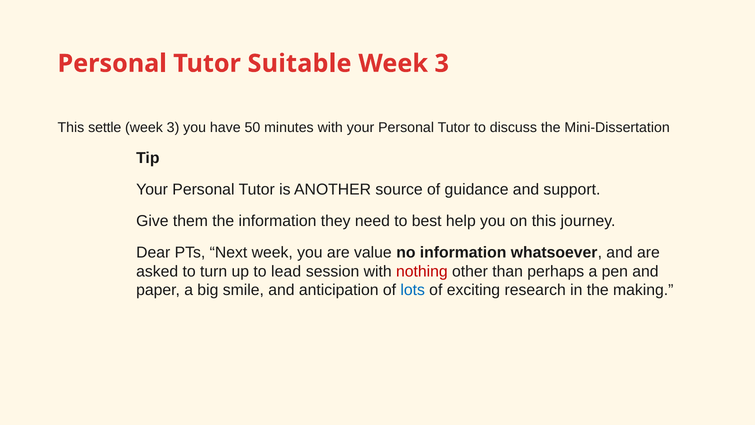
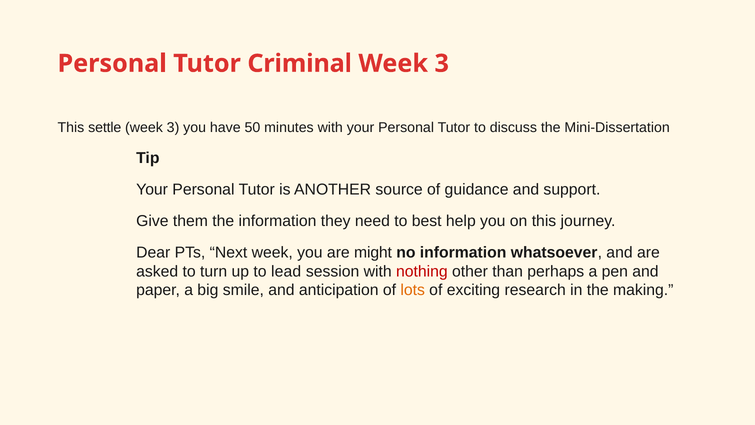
Suitable: Suitable -> Criminal (300, 63)
value: value -> might (373, 252)
lots colour: blue -> orange (413, 290)
